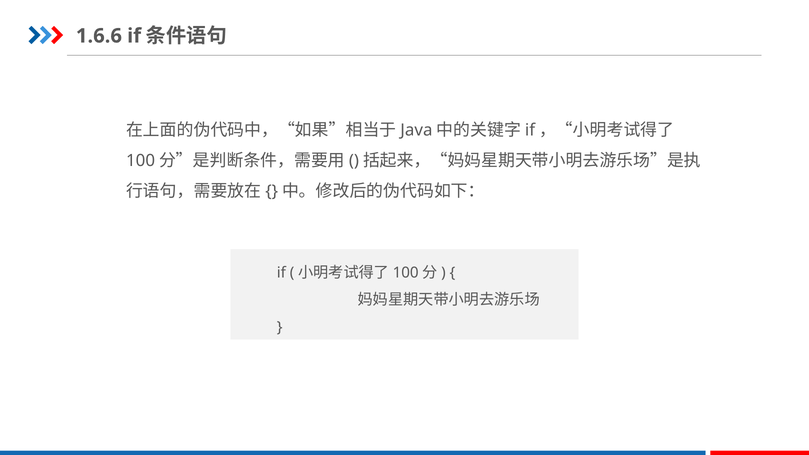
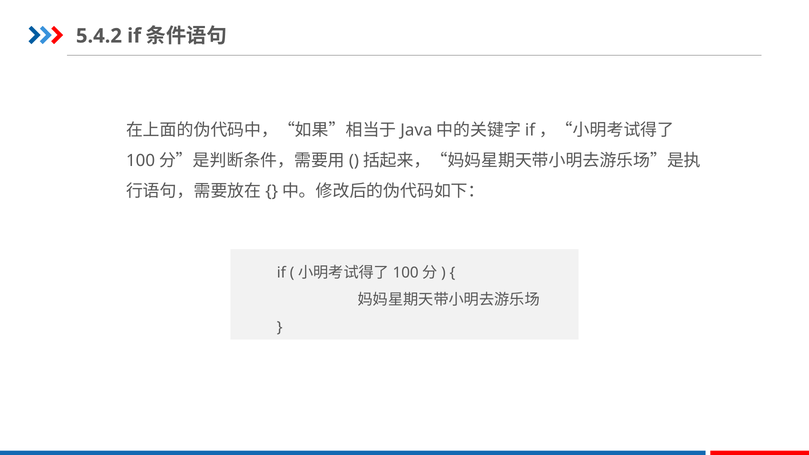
1.6.6: 1.6.6 -> 5.4.2 (99, 36)
